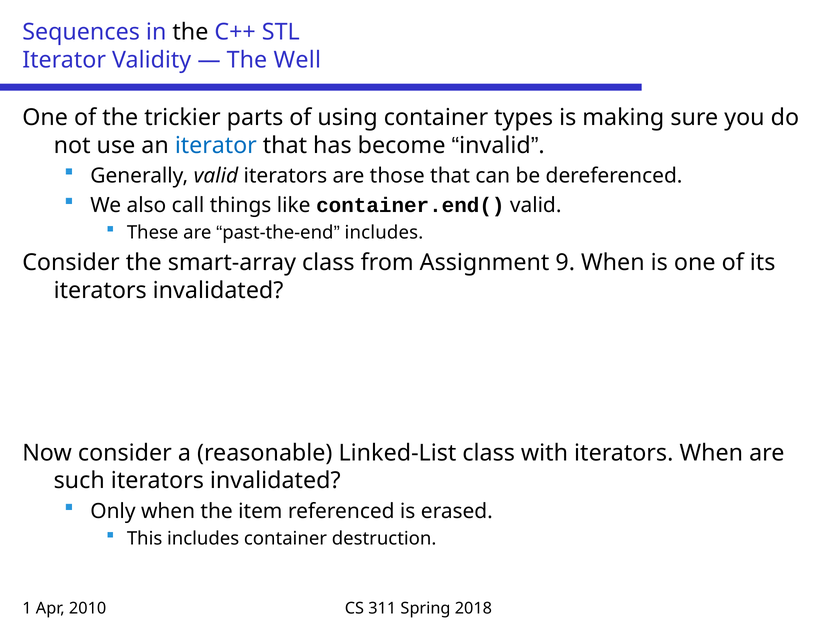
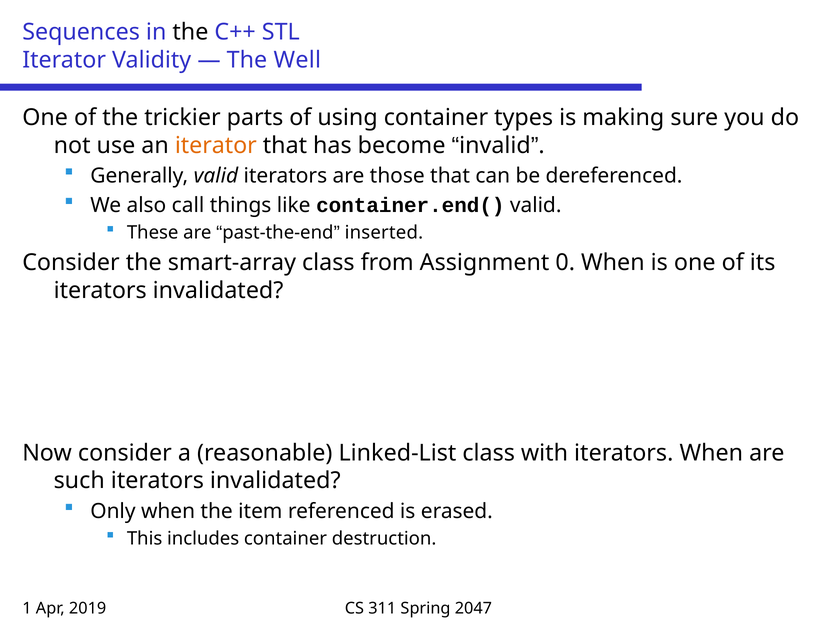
iterator colour: blue -> orange (216, 145)
includes: includes -> inserted (384, 232)
9: 9 -> 0 (565, 263)
2010: 2010 -> 2019 (88, 608)
2018: 2018 -> 2047 (473, 608)
